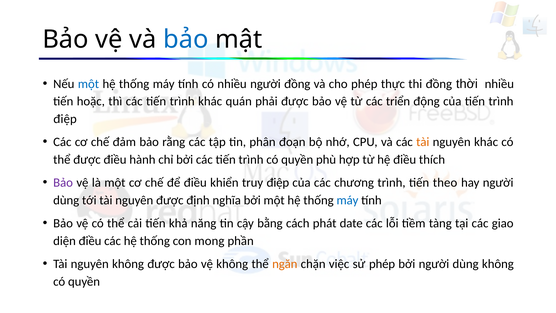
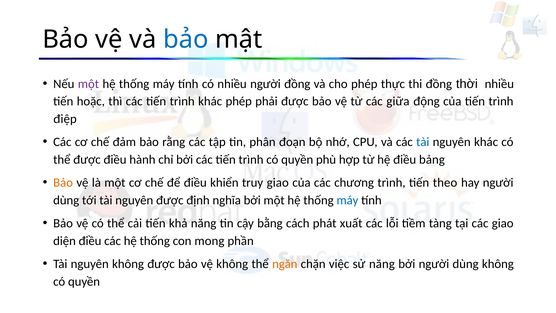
một colour: blue -> purple (88, 84)
khác quán: quán -> phép (239, 101)
triển: triển -> giữa (398, 101)
tài colour: orange -> blue (423, 142)
thích: thích -> bảng (432, 159)
Bảo colour: purple -> orange (63, 183)
truy điệp: điệp -> giao (278, 183)
date: date -> xuất (351, 223)
sử phép: phép -> năng (382, 264)
